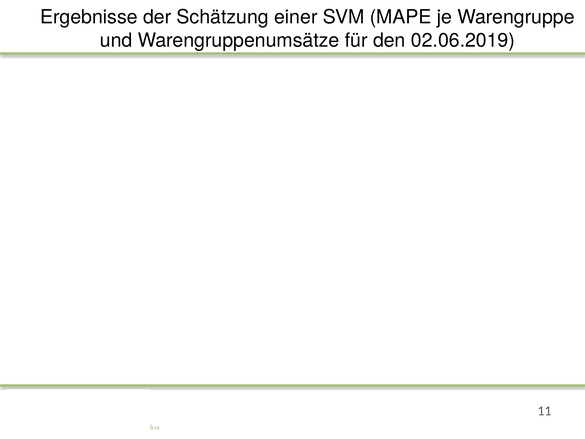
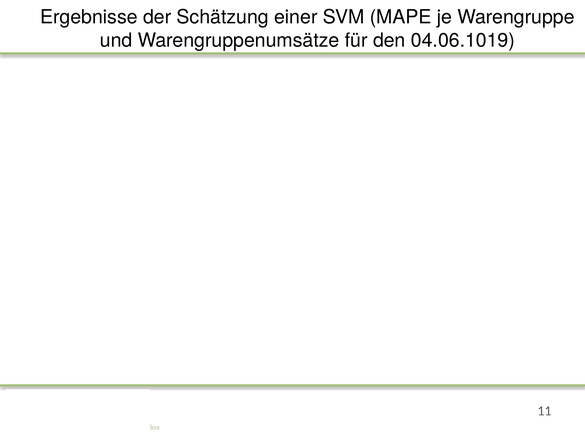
02.06.2019: 02.06.2019 -> 04.06.1019 (463, 40)
